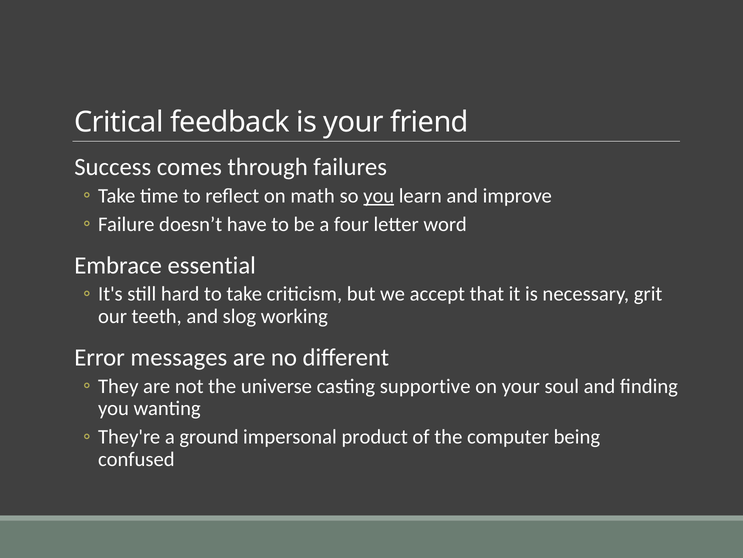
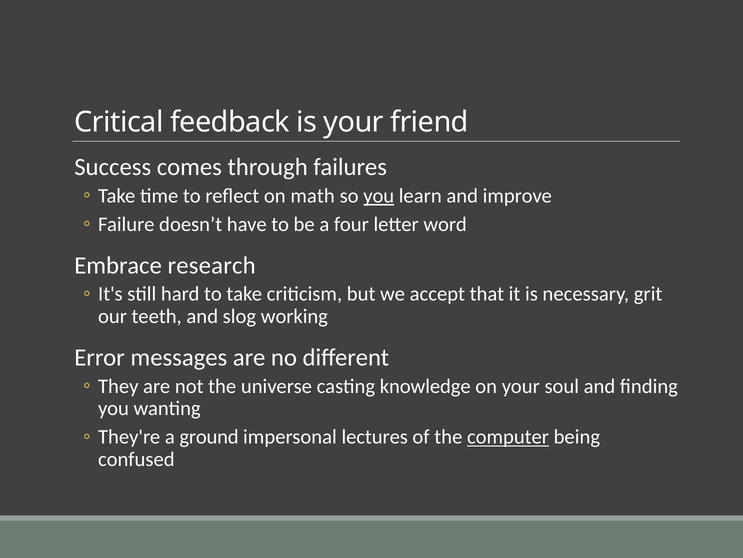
essential: essential -> research (212, 265)
supportive: supportive -> knowledge (425, 386)
product: product -> lectures (375, 437)
computer underline: none -> present (508, 437)
